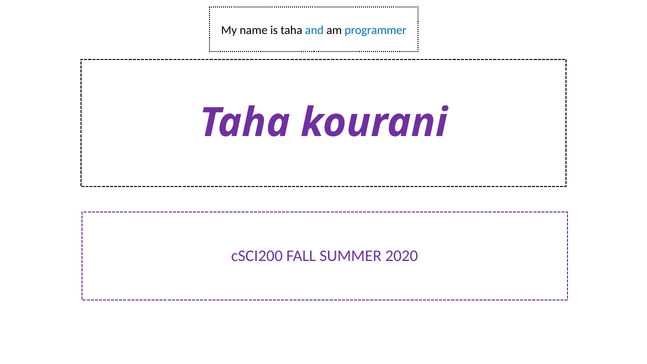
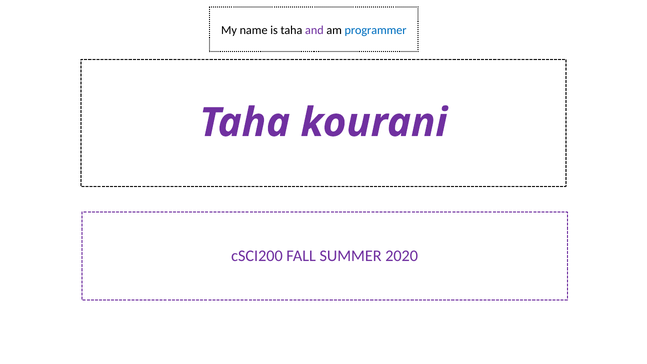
and colour: blue -> purple (314, 30)
